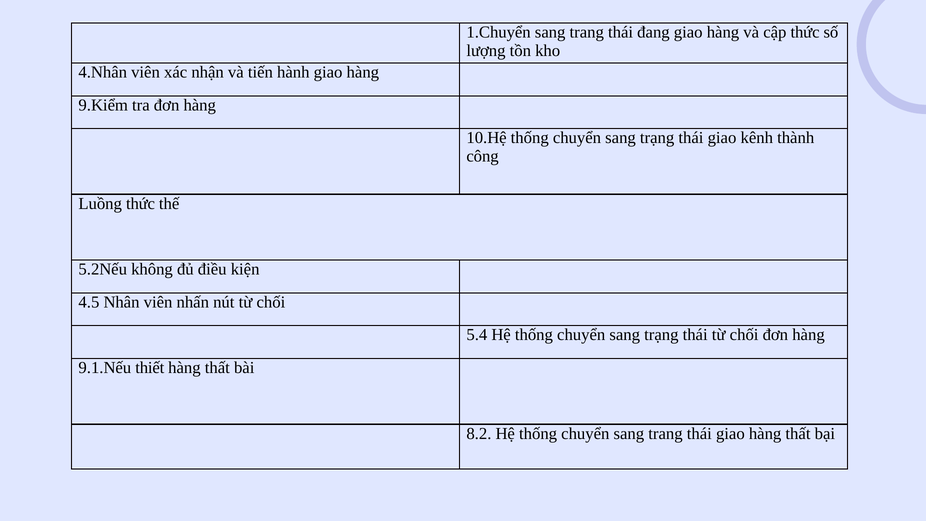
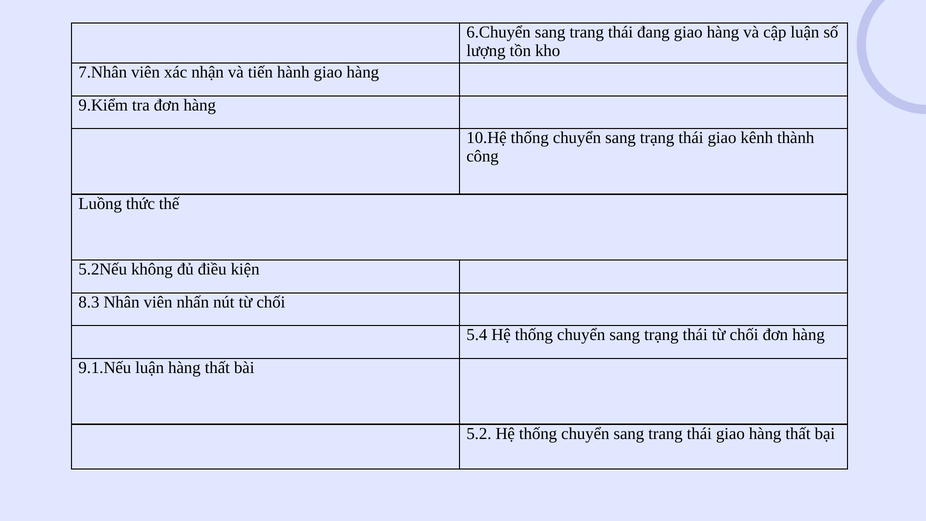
1.Chuyển: 1.Chuyển -> 6.Chuyển (499, 32)
cập thức: thức -> luận (805, 32)
4.Nhân: 4.Nhân -> 7.Nhân (103, 72)
4.5: 4.5 -> 8.3 (89, 302)
9.1.Nếu thiết: thiết -> luận (150, 368)
8.2: 8.2 -> 5.2 (479, 433)
